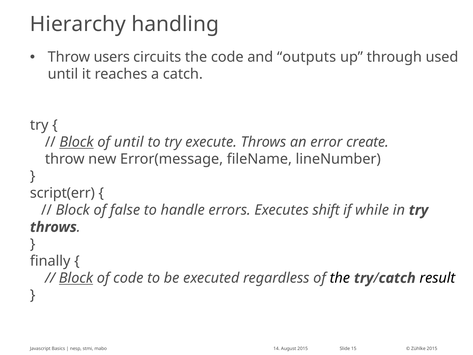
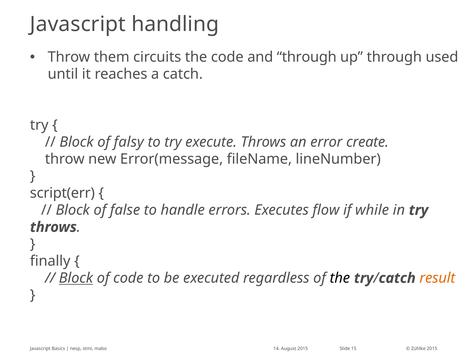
Hierarchy: Hierarchy -> Javascript (78, 24)
users: users -> them (112, 57)
and outputs: outputs -> through (307, 57)
Block underline: present -> none (77, 142)
of until: until -> falsy (129, 142)
shift: shift -> flow (326, 210)
result colour: black -> orange (437, 278)
